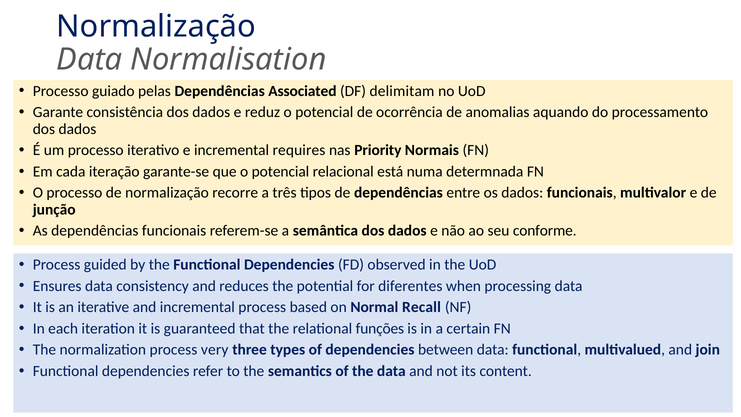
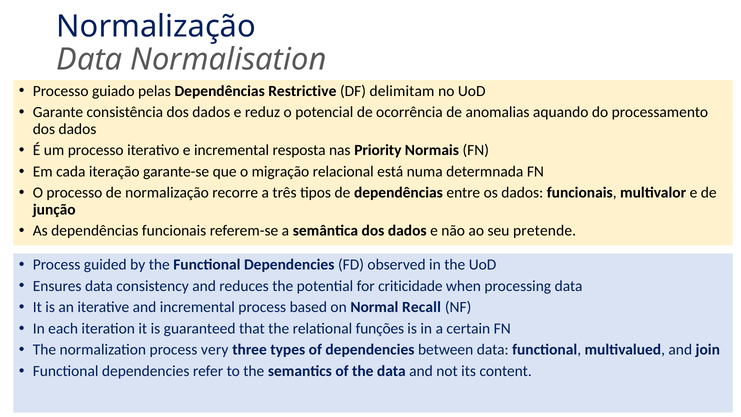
Associated: Associated -> Restrictive (302, 91)
requires: requires -> resposta (299, 150)
que o potencial: potencial -> migração (280, 171)
conforme: conforme -> pretende (545, 231)
diferentes: diferentes -> criticidade (410, 286)
